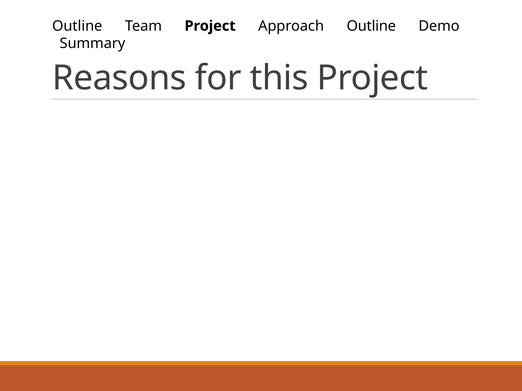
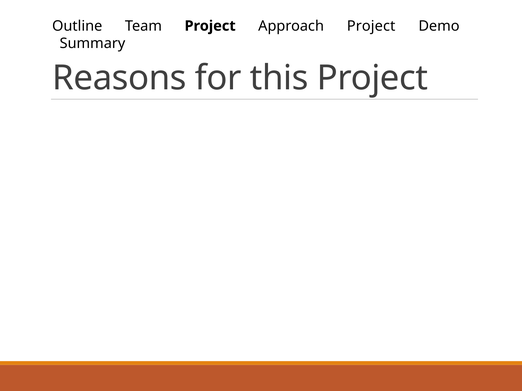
Approach Outline: Outline -> Project (371, 26)
